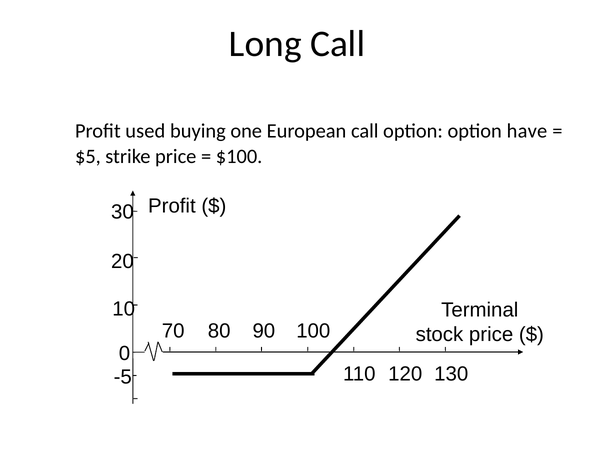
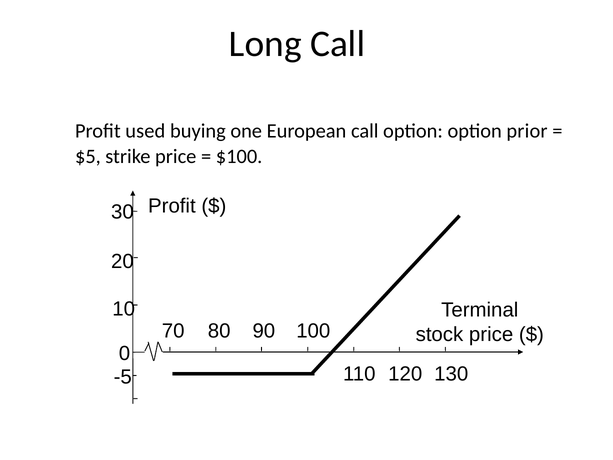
have: have -> prior (527, 131)
